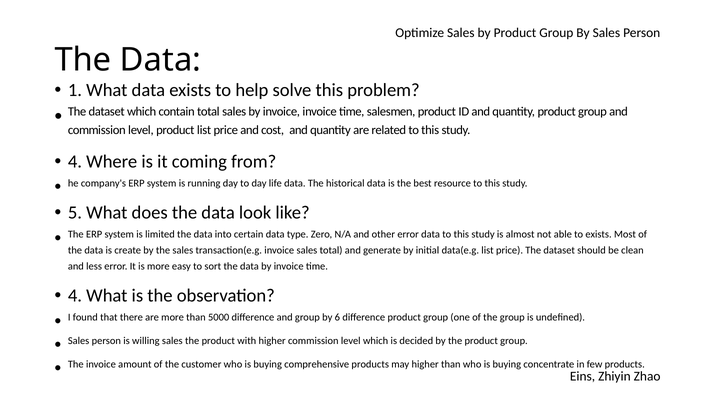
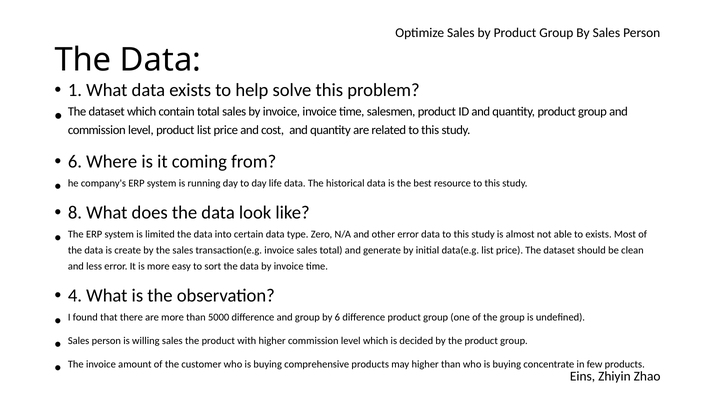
4: 4 -> 6 (75, 162)
5: 5 -> 8 (75, 213)
